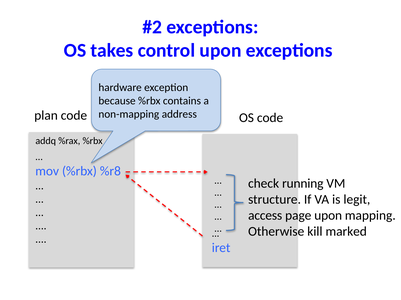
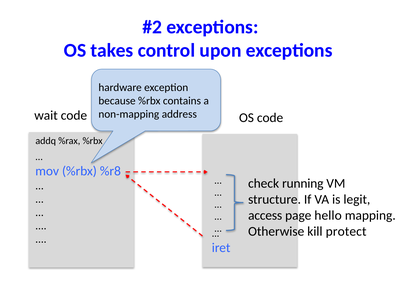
plan: plan -> wait (46, 116)
page upon: upon -> hello (328, 216)
marked: marked -> protect (346, 232)
